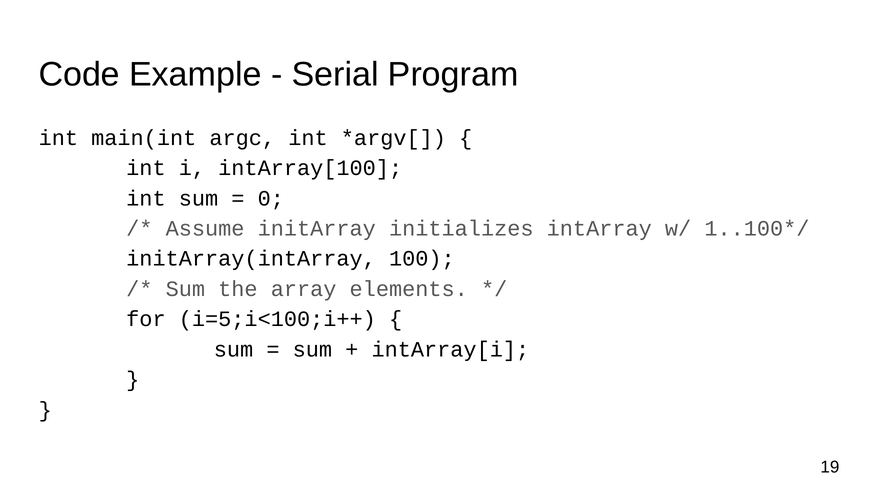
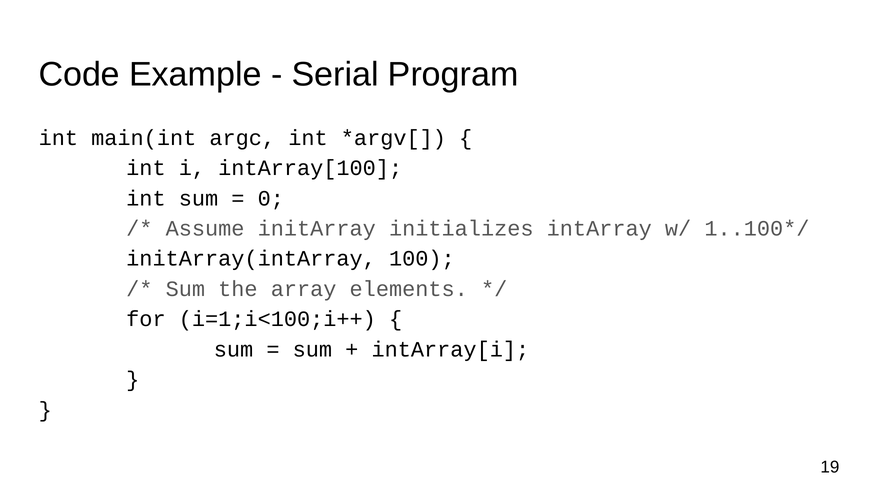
i=5;i<100;i++: i=5;i<100;i++ -> i=1;i<100;i++ (277, 319)
